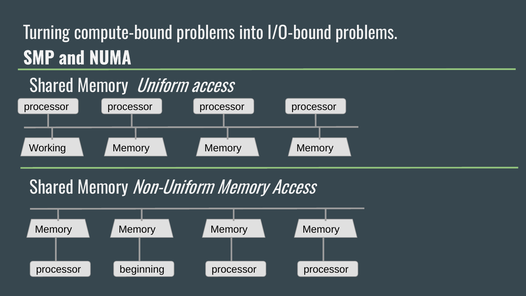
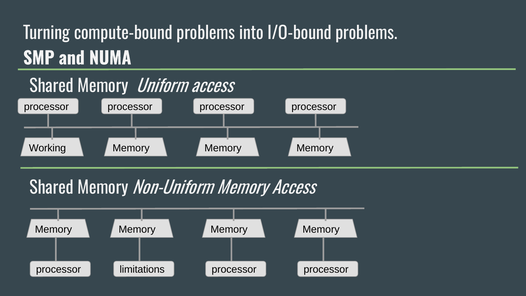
beginning: beginning -> limitations (142, 269)
